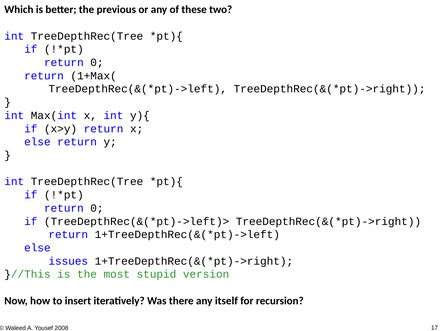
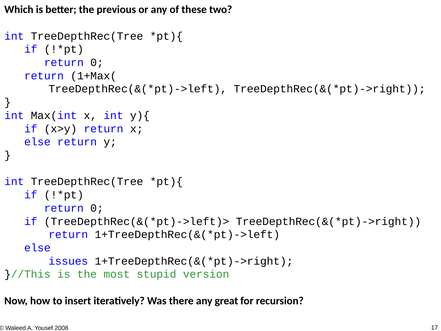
itself: itself -> great (226, 301)
